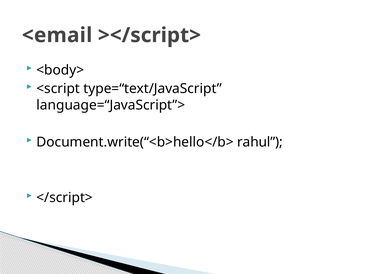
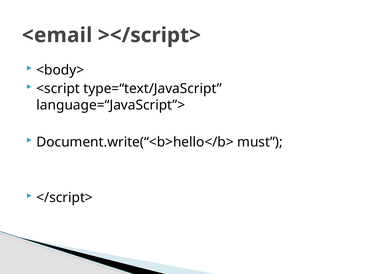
rahul: rahul -> must (260, 142)
